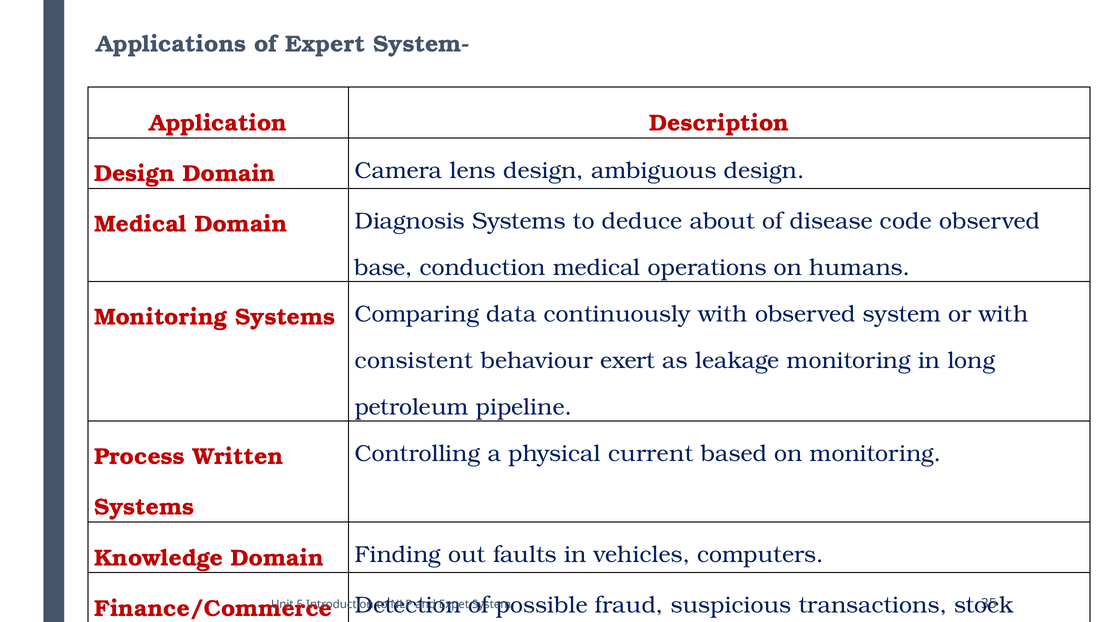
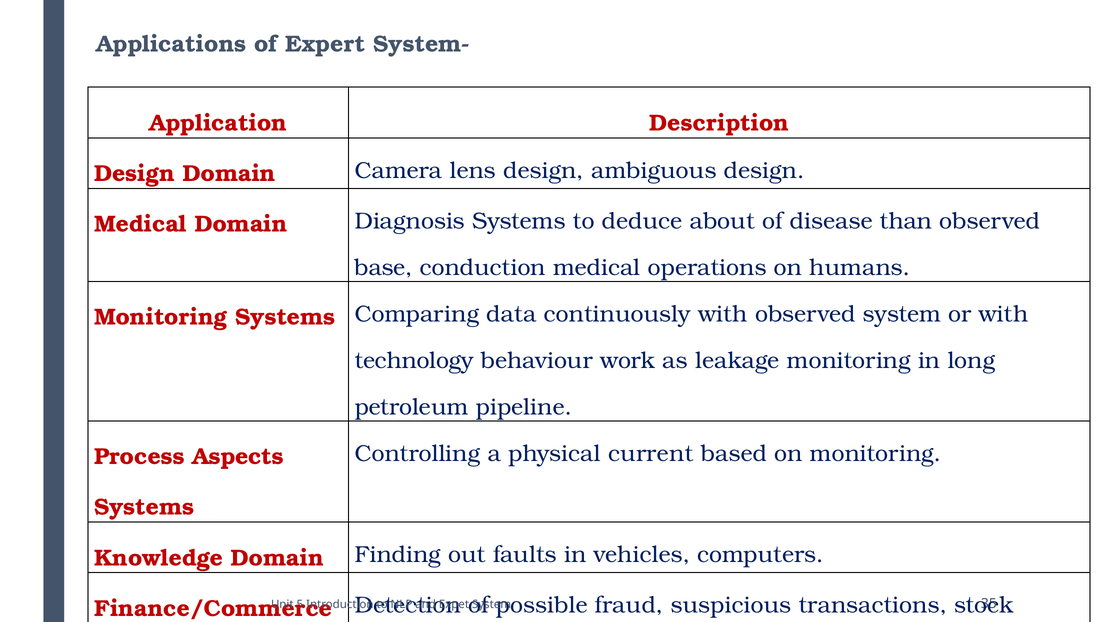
code: code -> than (906, 221)
consistent: consistent -> technology (414, 361)
exert: exert -> work (628, 361)
Written: Written -> Aspects (238, 457)
